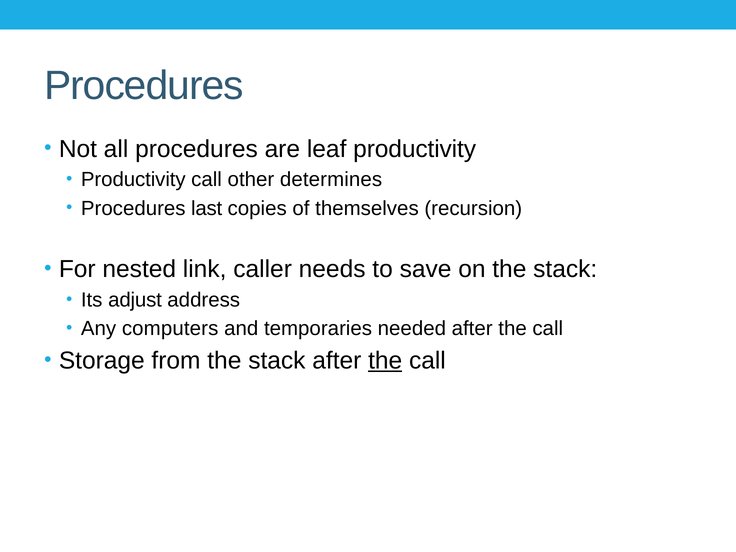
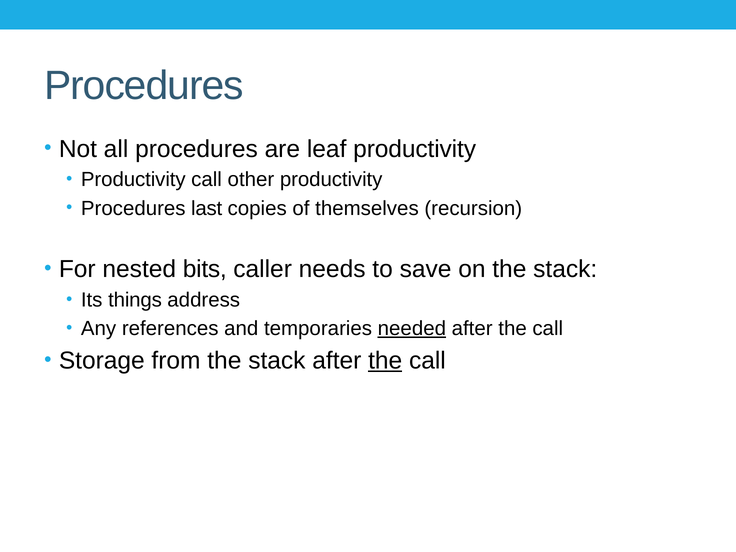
other determines: determines -> productivity (331, 180)
link: link -> bits (205, 269)
adjust: adjust -> things (135, 300)
computers: computers -> references (170, 329)
needed underline: none -> present (412, 329)
